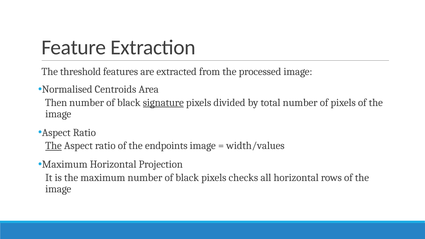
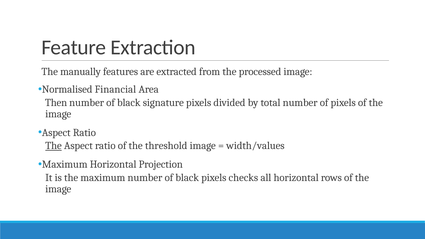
threshold: threshold -> manually (81, 72)
Centroids: Centroids -> Financial (115, 89)
signature underline: present -> none (163, 103)
endpoints: endpoints -> threshold (166, 146)
